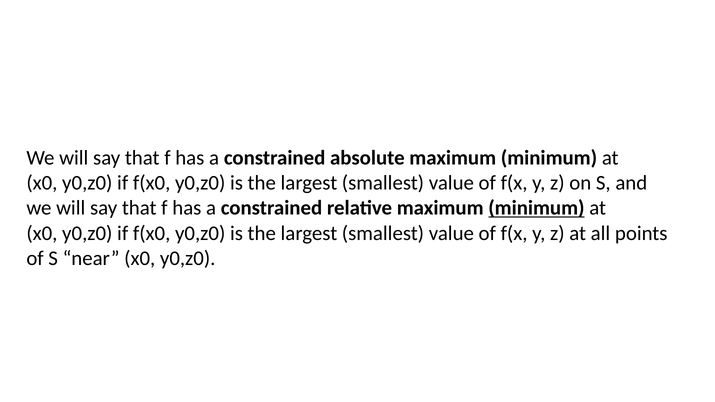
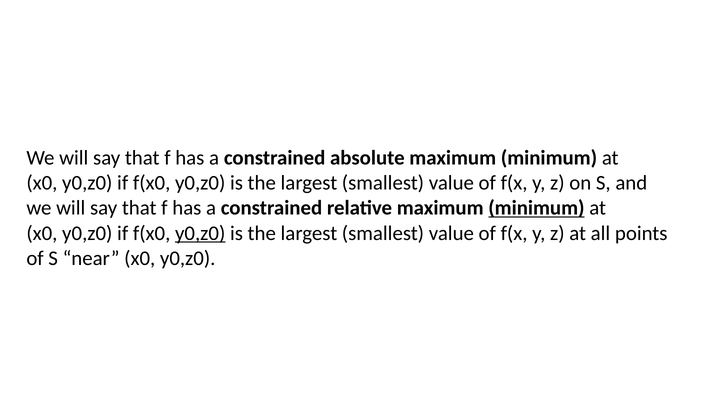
y0,z0 underline: none -> present (200, 233)
